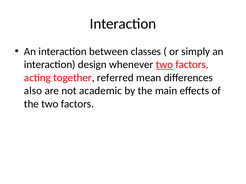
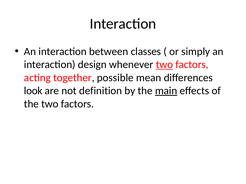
referred: referred -> possible (115, 78)
also: also -> look (33, 91)
academic: academic -> definition (101, 91)
main underline: none -> present (166, 91)
